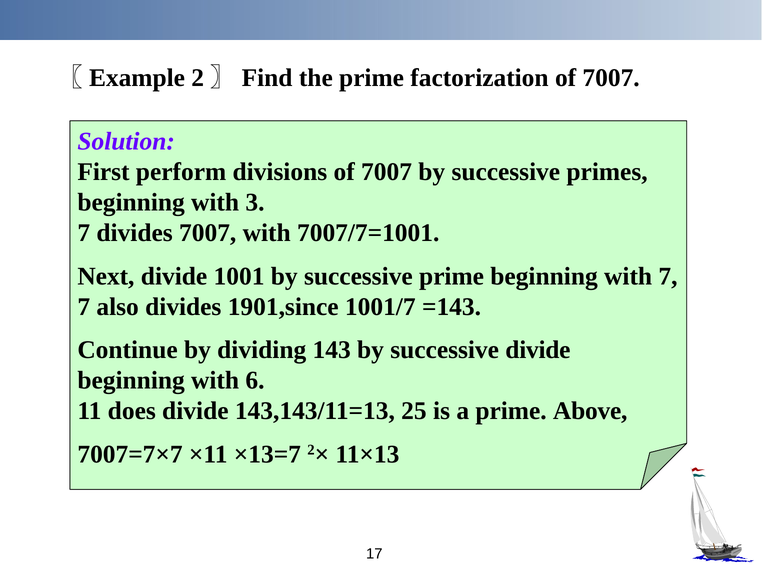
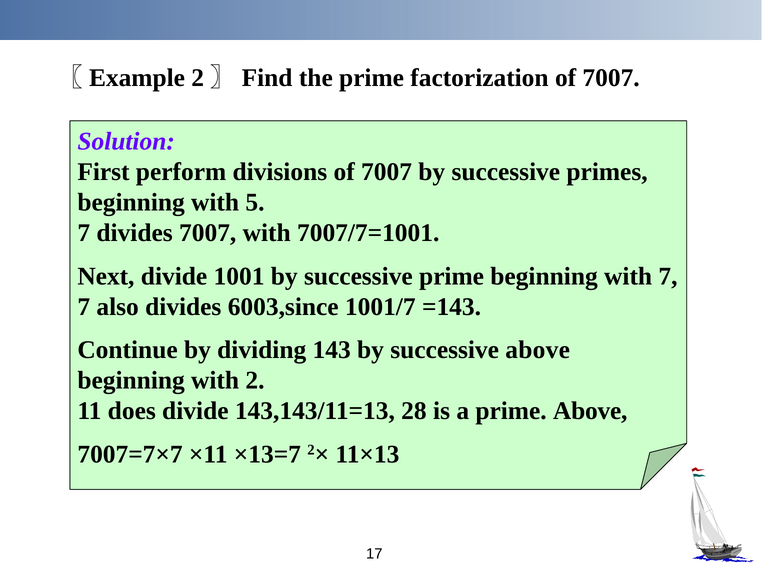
3: 3 -> 5 (255, 203)
1901,since: 1901,since -> 6003,since (283, 307)
successive divide: divide -> above (538, 350)
6: 6 -> 2 (255, 381)
25: 25 -> 28 (414, 411)
